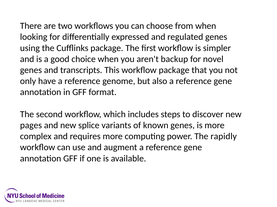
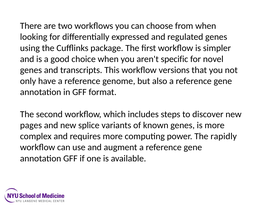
backup: backup -> specific (174, 59)
workflow package: package -> versions (174, 70)
